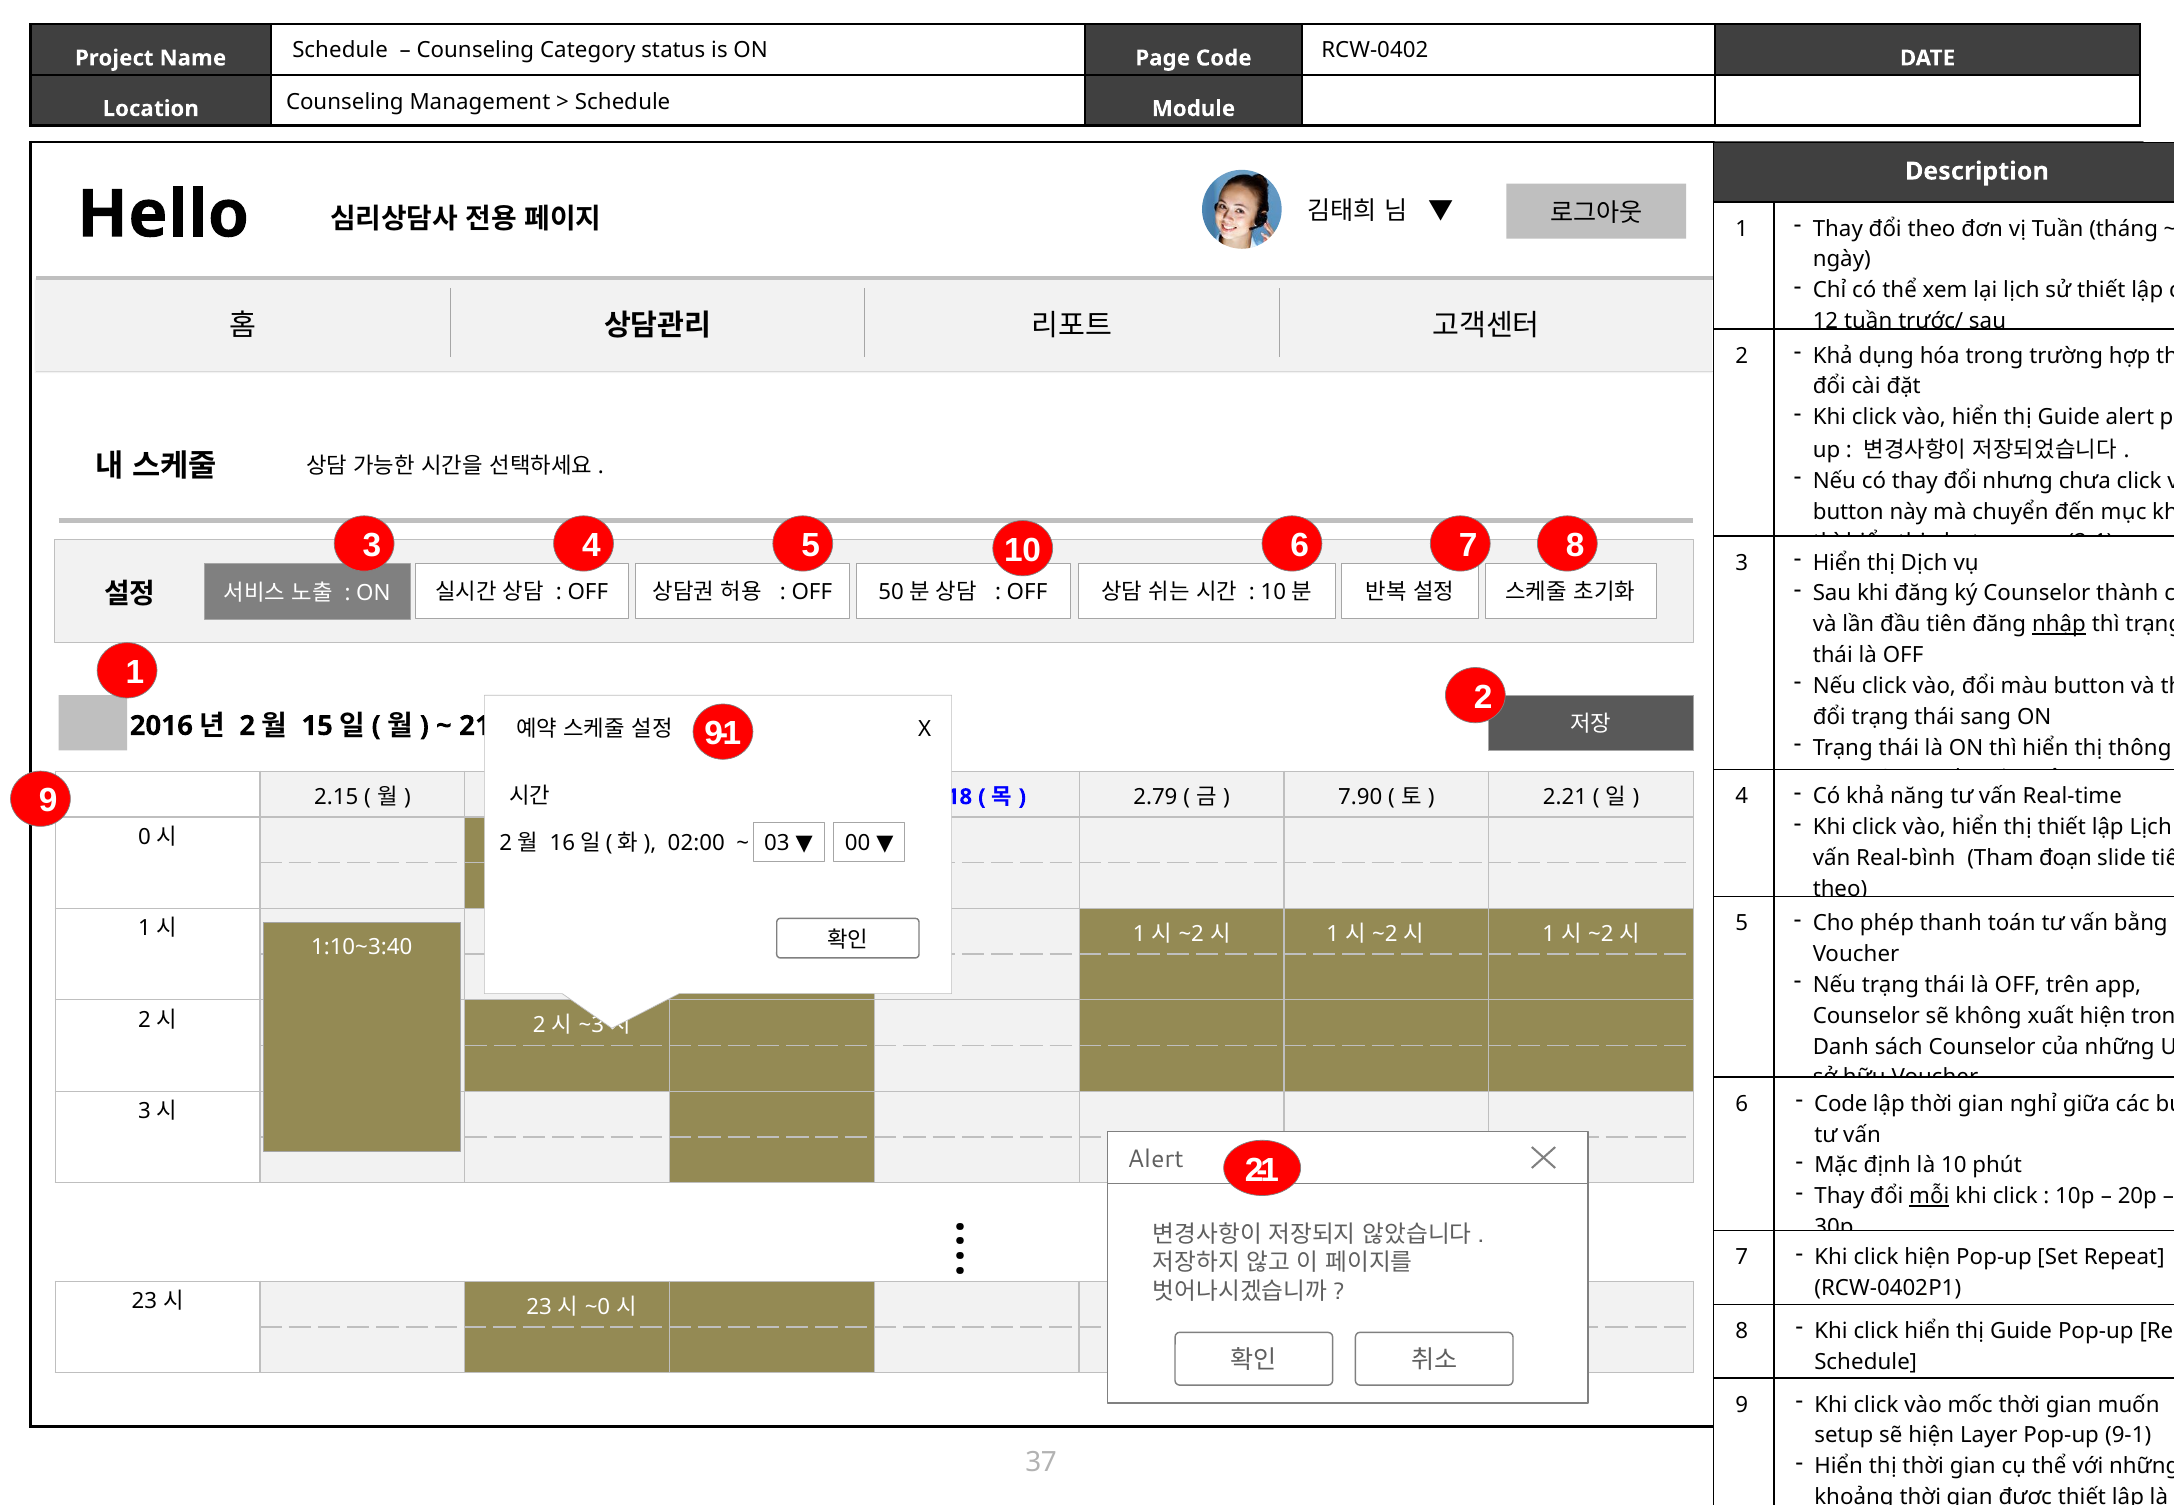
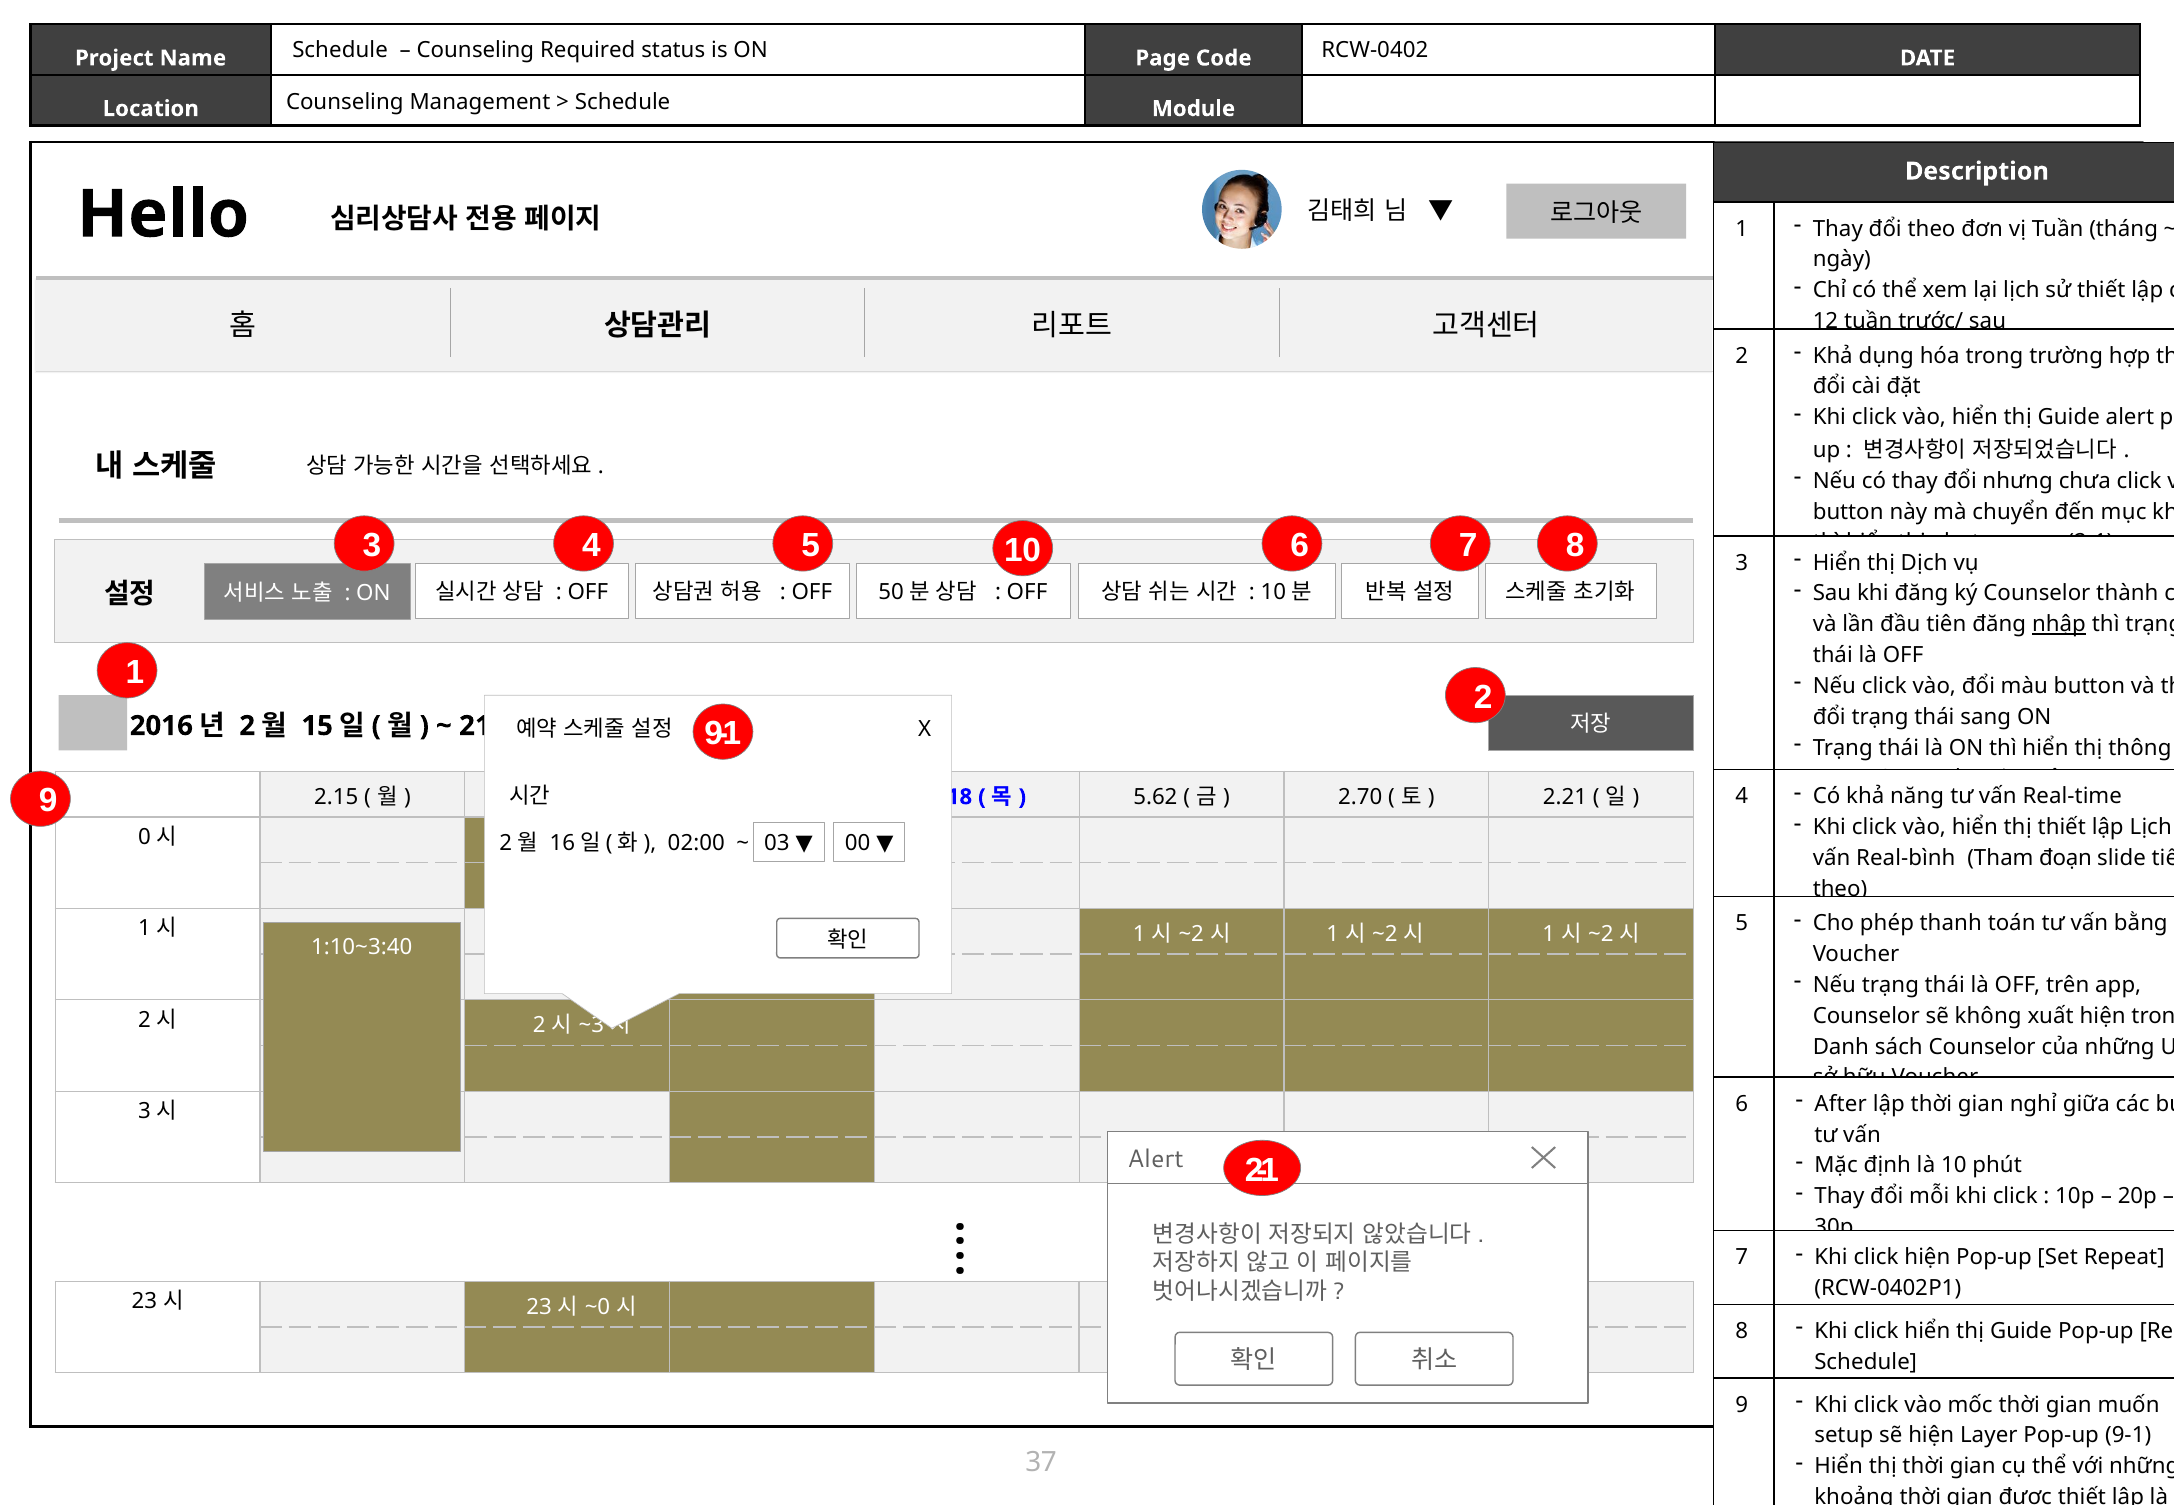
Category: Category -> Required (588, 51)
2.79: 2.79 -> 5.62 (1155, 797)
7.90: 7.90 -> 2.70 (1360, 797)
Code: Code -> After (1841, 1104)
mỗi underline: present -> none (1929, 1196)
